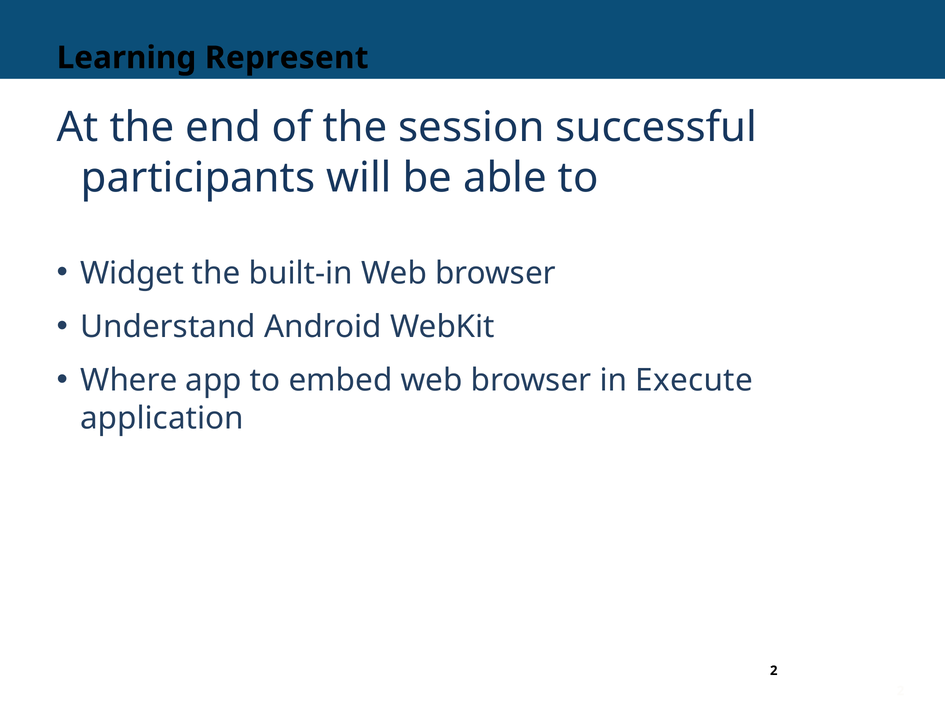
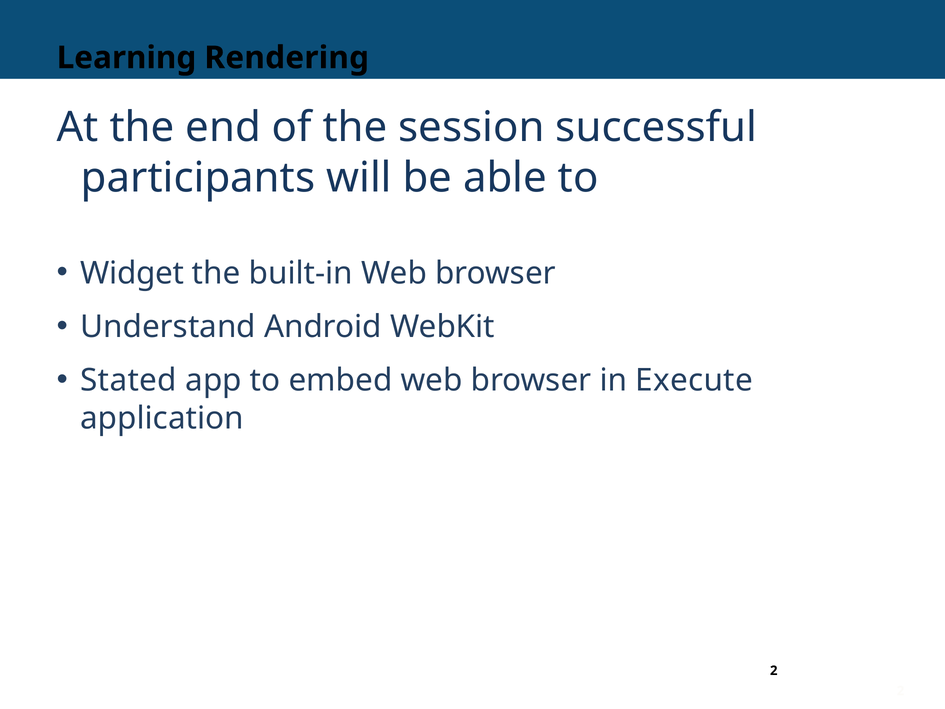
Represent: Represent -> Rendering (287, 58)
Where: Where -> Stated (129, 380)
